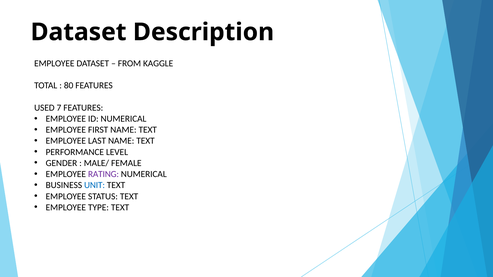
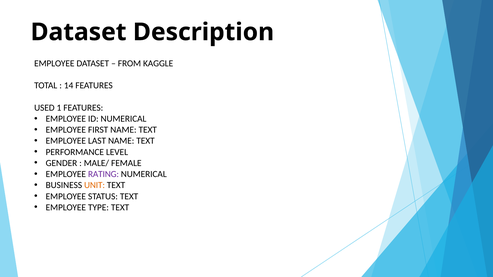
80: 80 -> 14 (69, 86)
7: 7 -> 1 (59, 108)
UNIT colour: blue -> orange (95, 185)
